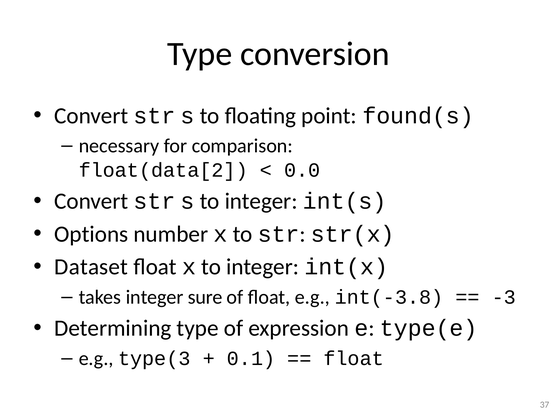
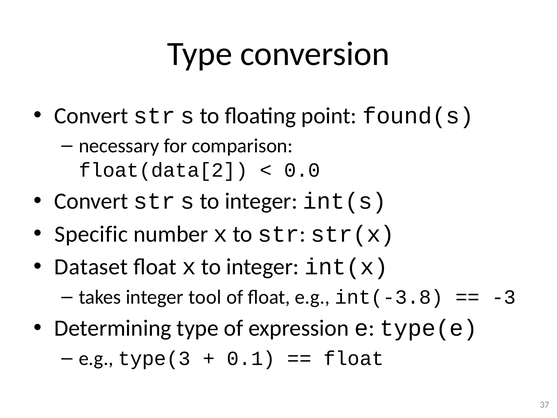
Options: Options -> Specific (91, 234)
sure: sure -> tool (205, 297)
